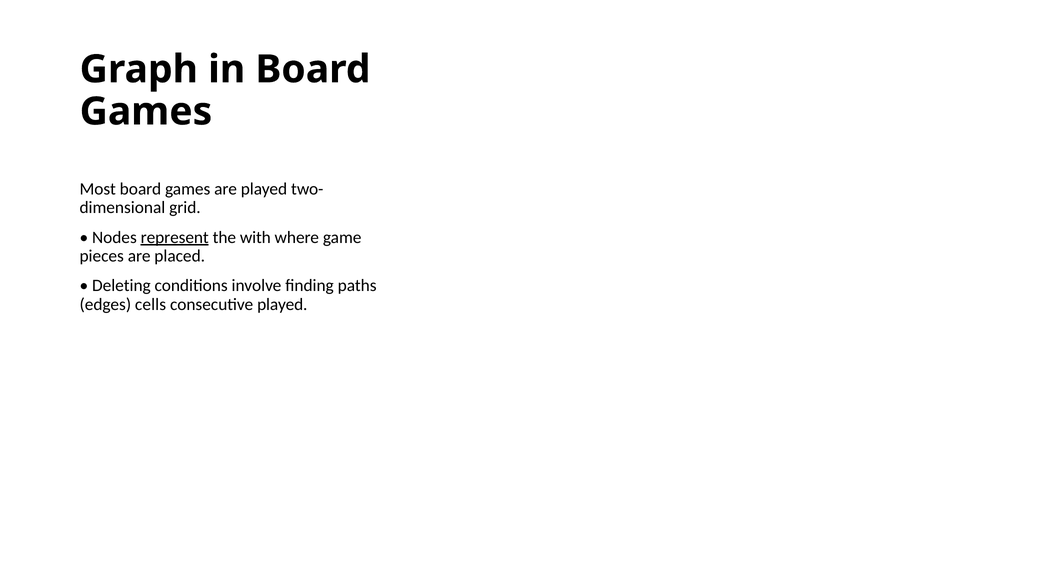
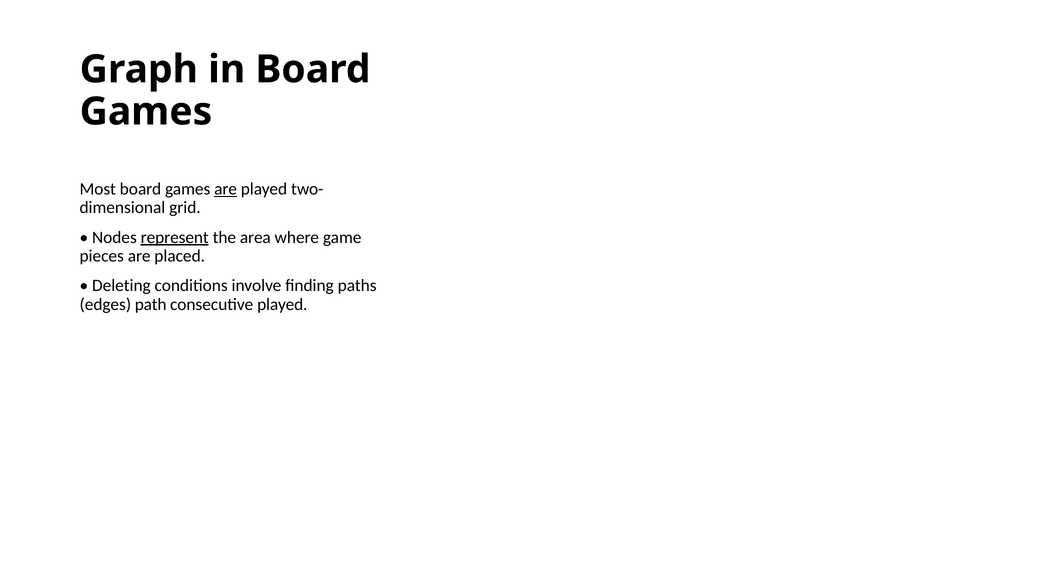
are underline: none -> present (226, 189)
with: with -> area (255, 237)
cells: cells -> path (151, 304)
